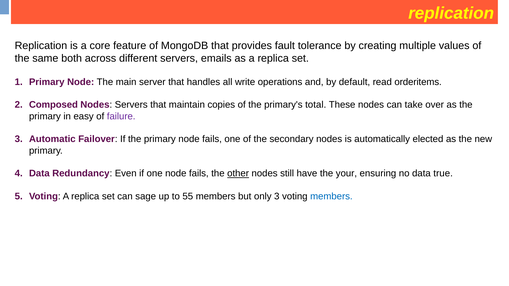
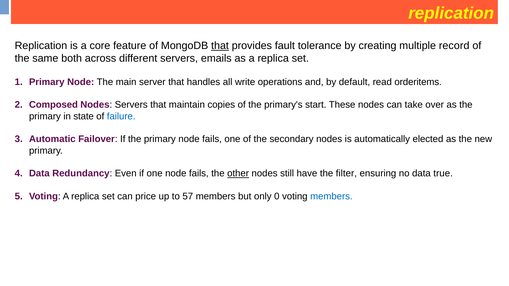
that underline: none -> present (220, 46)
values: values -> record (454, 46)
total: total -> start (316, 105)
easy: easy -> state (84, 116)
failure colour: purple -> blue (121, 116)
your: your -> filter (346, 174)
sage: sage -> price (146, 197)
55: 55 -> 57 (188, 197)
only 3: 3 -> 0 (277, 197)
